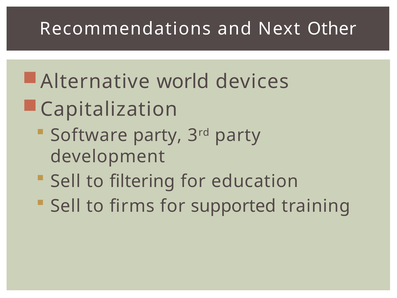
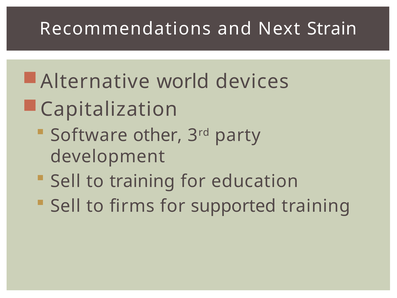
Other: Other -> Strain (332, 29)
Software party: party -> other (158, 135)
to filtering: filtering -> training (142, 181)
